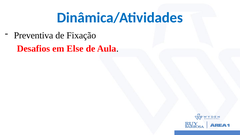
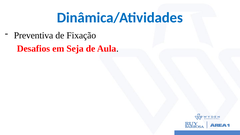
Else: Else -> Seja (75, 49)
